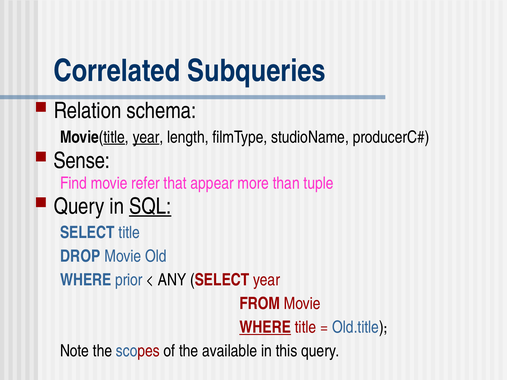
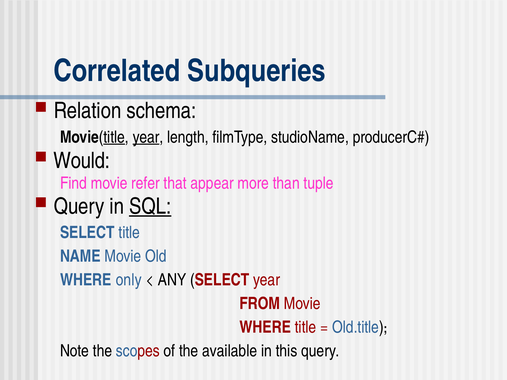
Sense: Sense -> Would (82, 161)
DROP: DROP -> NAME (80, 257)
prior: prior -> only (129, 280)
WHERE underline: present -> none (265, 328)
